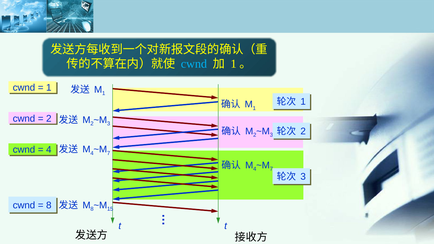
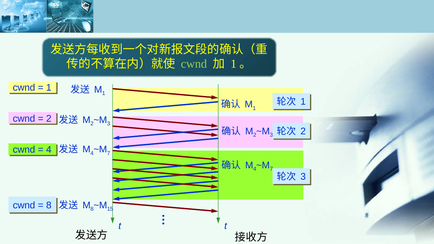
cwnd colour: light blue -> light green (194, 64)
